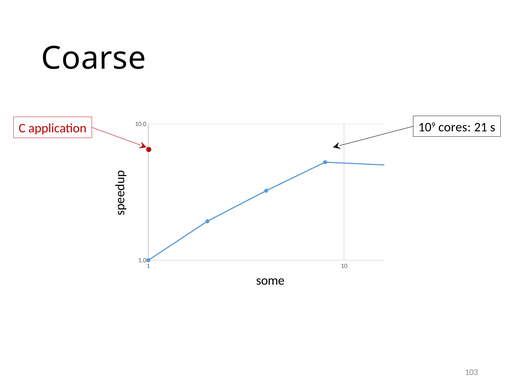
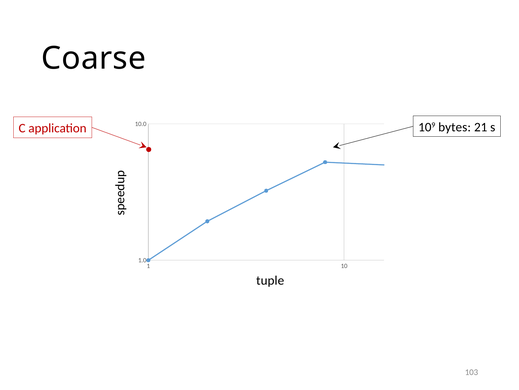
cores: cores -> bytes (455, 127)
some: some -> tuple (270, 280)
